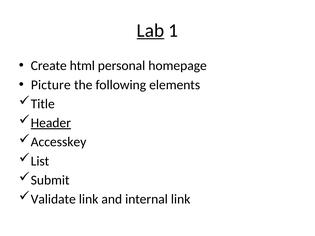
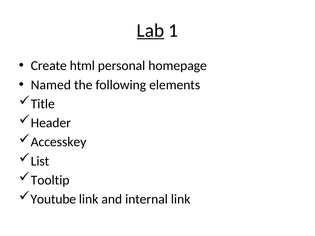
Picture: Picture -> Named (51, 85)
Header underline: present -> none (51, 123)
Submit: Submit -> Tooltip (50, 180)
Validate: Validate -> Youtube (53, 199)
